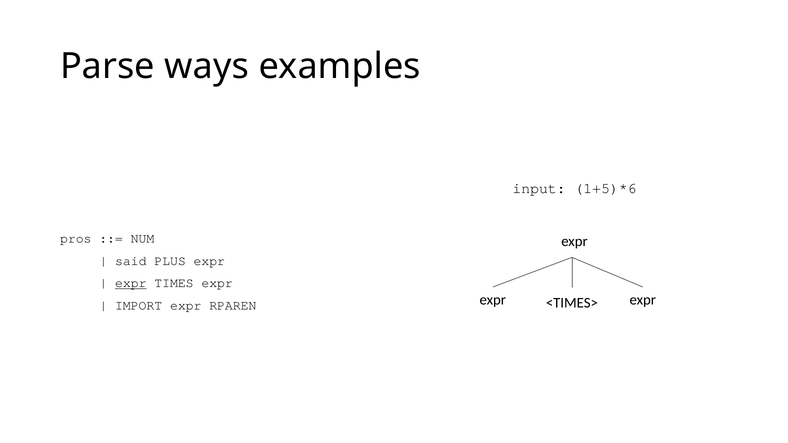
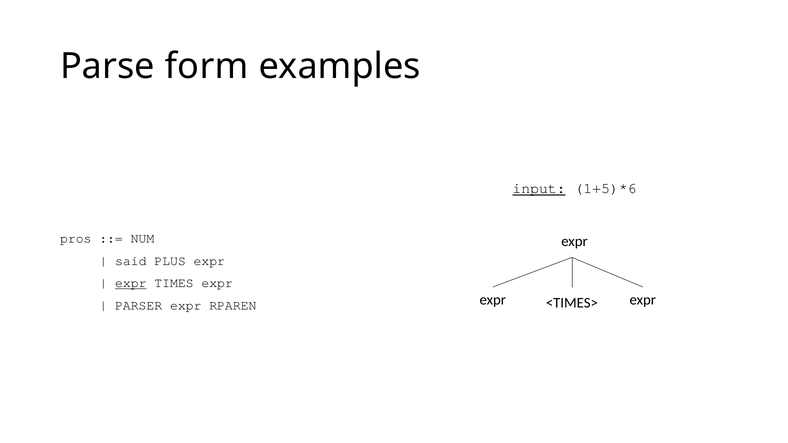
ways: ways -> form (207, 66)
input underline: none -> present (539, 189)
IMPORT: IMPORT -> PARSER (139, 306)
